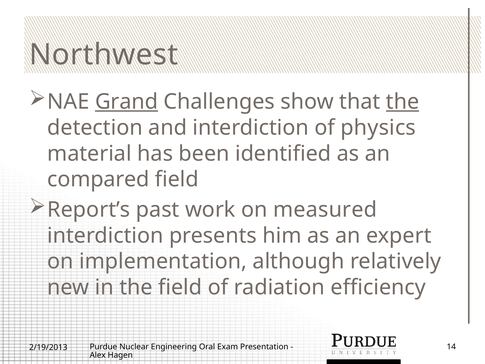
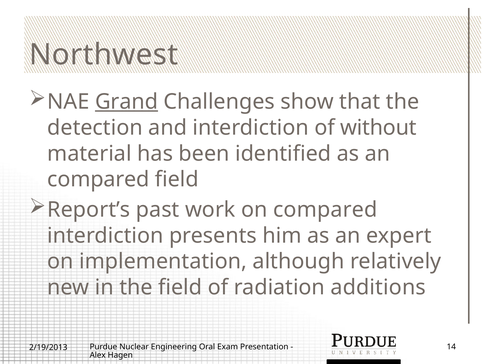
the underline: present -> none (403, 102)
physics: physics -> without (378, 128)
on measured: measured -> compared (325, 210)
efficiency: efficiency -> additions (378, 287)
